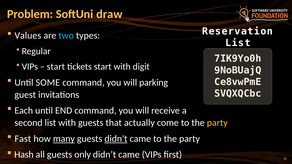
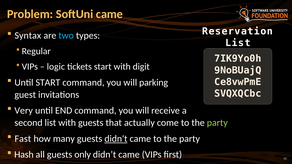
SoftUni draw: draw -> came (109, 14)
Values: Values -> Syntax (28, 36)
start: start -> logic (56, 67)
Until SOME: SOME -> START (48, 83)
Each: Each -> Very (24, 111)
party colour: yellow -> light green (217, 123)
many underline: present -> none (64, 139)
